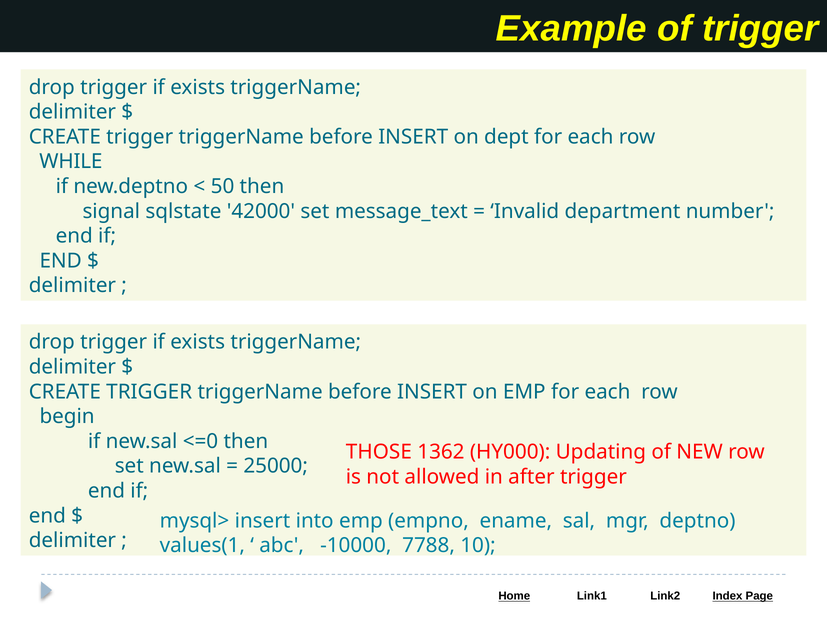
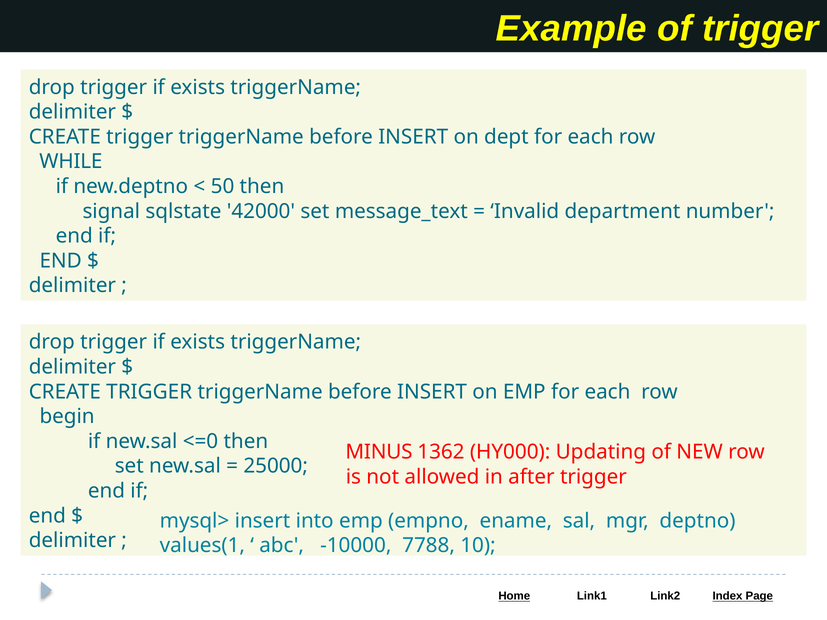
THOSE: THOSE -> MINUS (379, 452)
